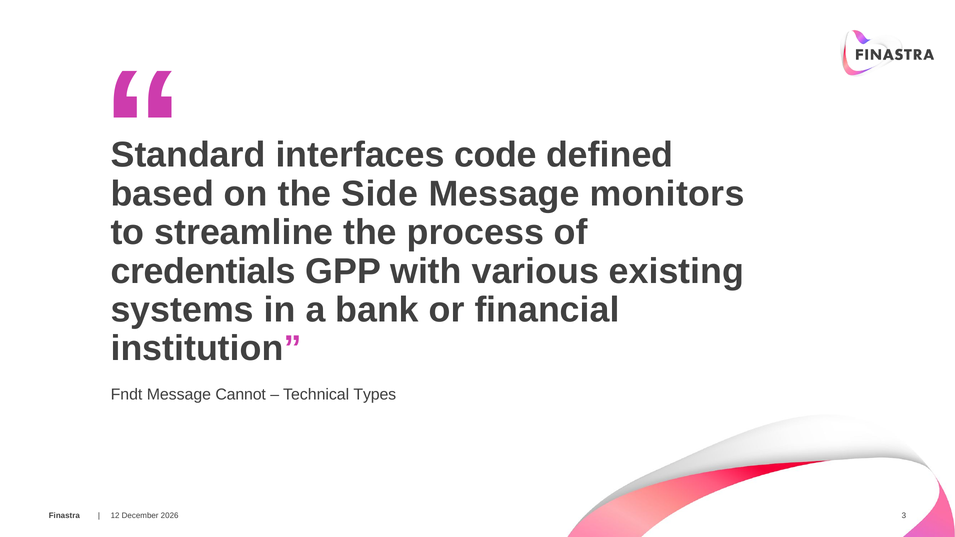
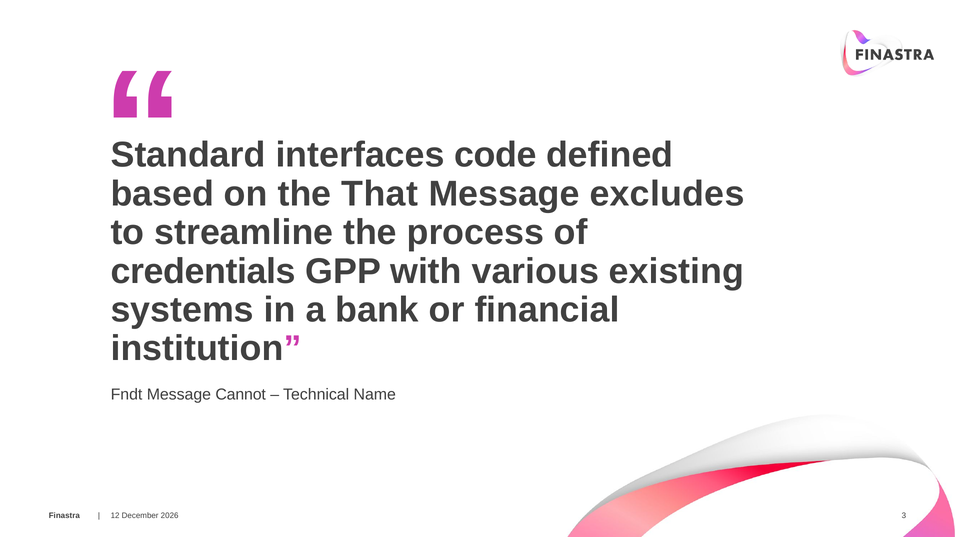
Side: Side -> That (380, 194)
monitors: monitors -> excludes (667, 194)
Types: Types -> Name (375, 395)
